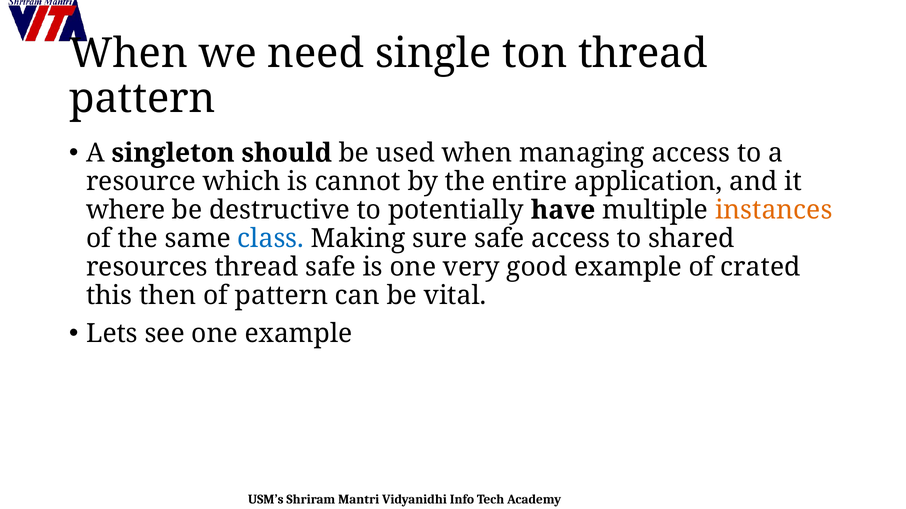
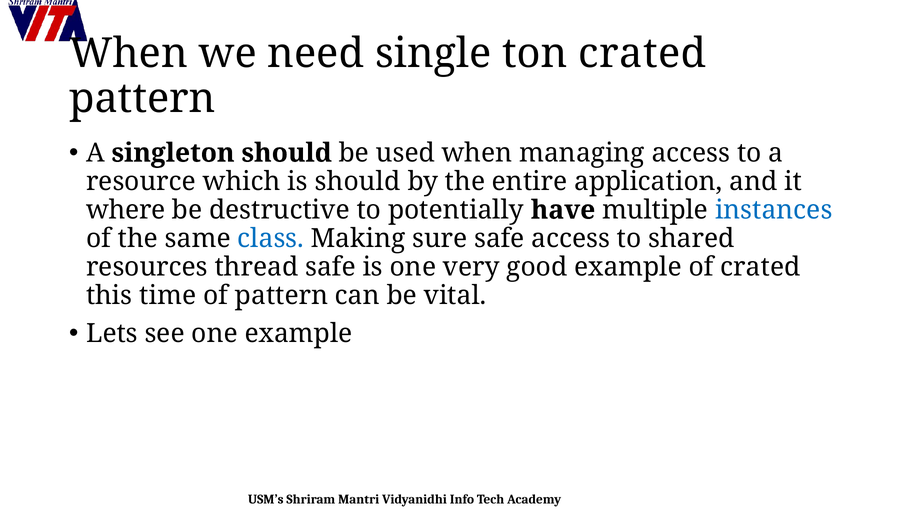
ton thread: thread -> crated (642, 54)
is cannot: cannot -> should (358, 182)
instances colour: orange -> blue (774, 210)
then: then -> time (168, 296)
